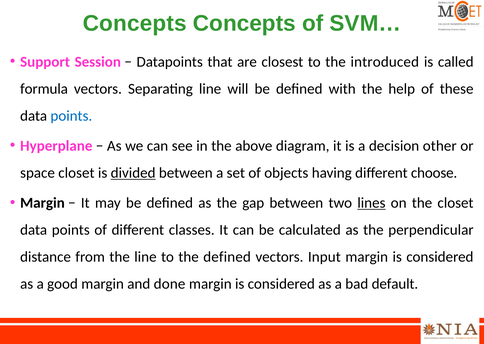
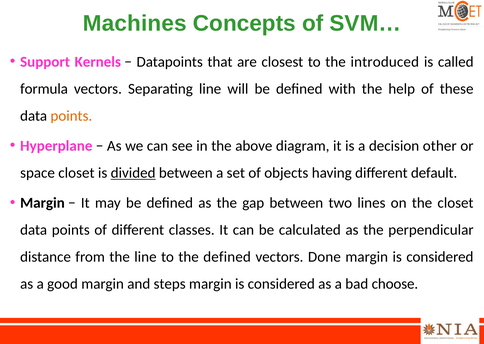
Concepts: Concepts -> Machines (135, 23)
Session: Session -> Kernels (98, 62)
points colour: blue -> orange (71, 116)
choose: choose -> default (434, 173)
lines underline: present -> none (371, 203)
Input: Input -> Done (324, 257)
done: done -> steps (170, 284)
default: default -> choose (395, 284)
